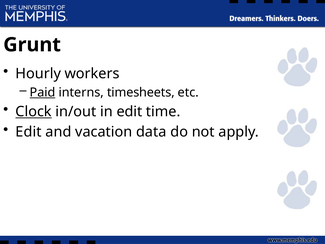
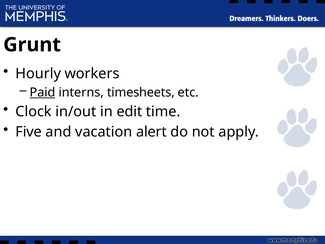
Clock underline: present -> none (34, 112)
Edit: Edit -> Five (29, 132)
data: data -> alert (151, 132)
